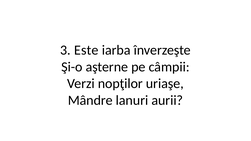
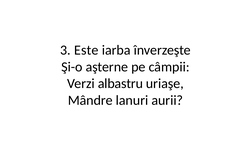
nopţilor: nopţilor -> albastru (120, 84)
